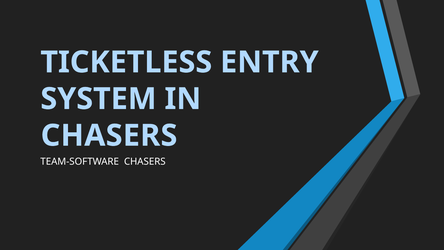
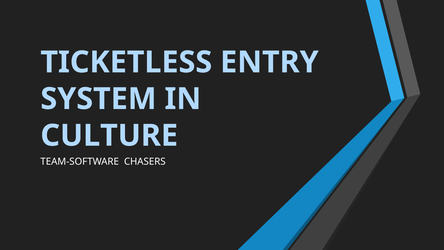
CHASERS: CHASERS -> CULTURE (109, 135)
